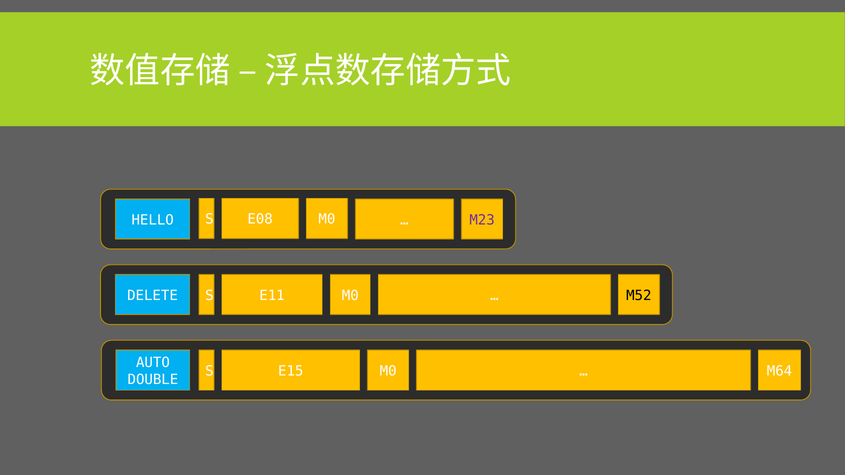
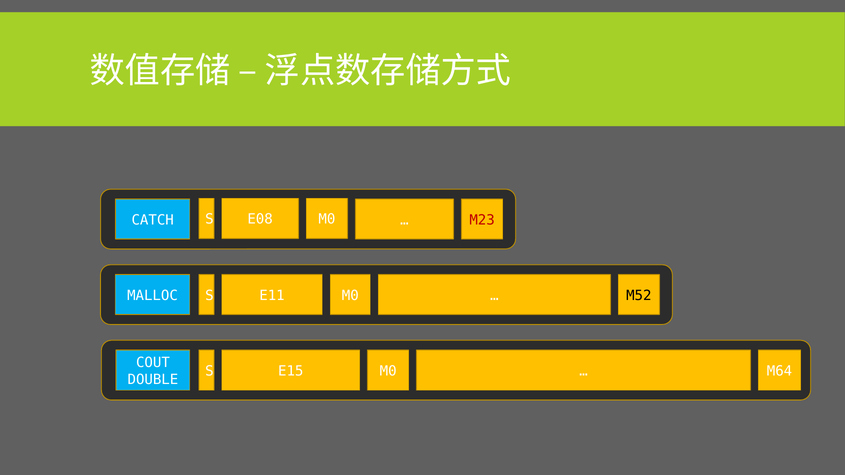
HELLO: HELLO -> CATCH (153, 220)
M23 colour: purple -> red (482, 220)
DELETE: DELETE -> MALLOC (153, 296)
AUTO: AUTO -> COUT (153, 363)
